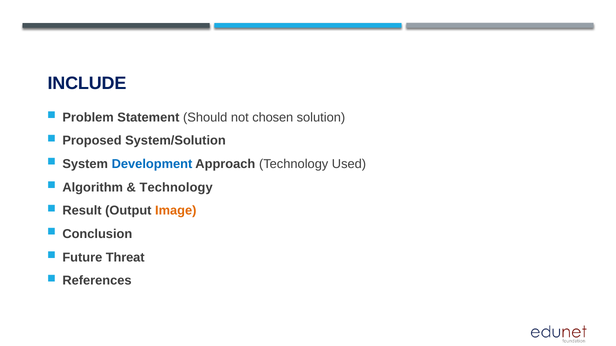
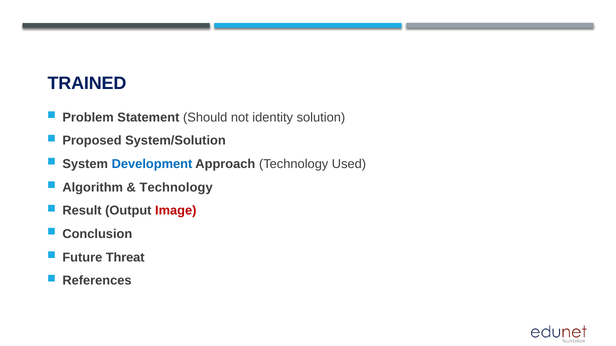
INCLUDE: INCLUDE -> TRAINED (87, 83)
chosen: chosen -> identity (273, 118)
Image colour: orange -> red (176, 211)
